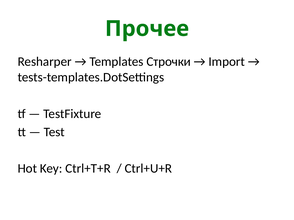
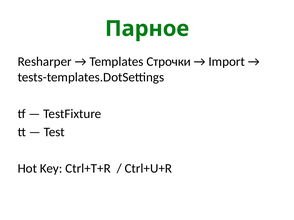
Прочее: Прочее -> Парное (147, 29)
